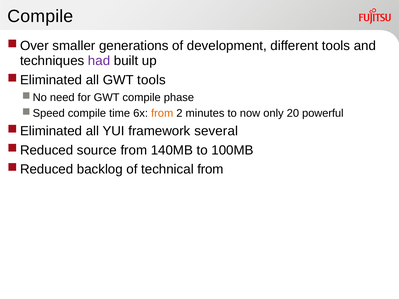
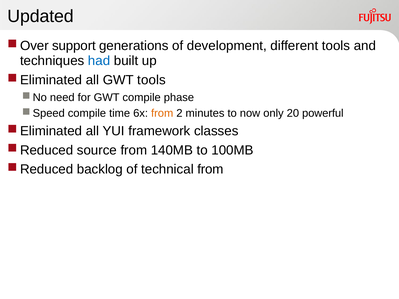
Compile: Compile -> Updated (41, 16)
smaller: smaller -> support (74, 46)
had colour: purple -> blue (99, 61)
several: several -> classes (216, 131)
